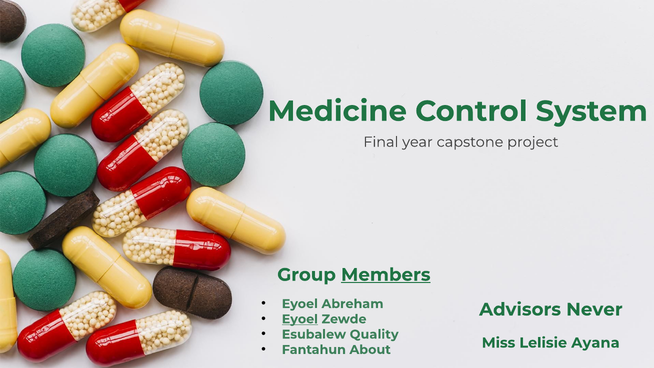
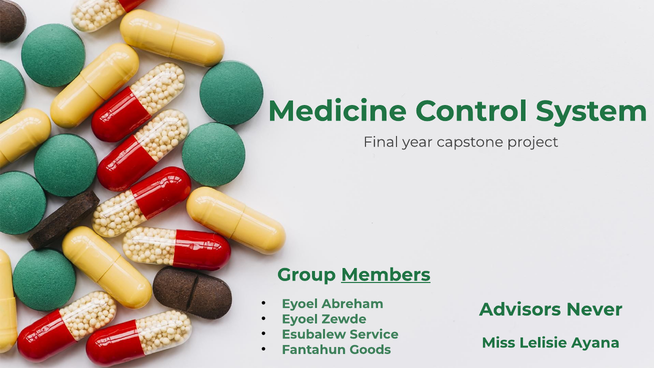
Eyoel underline: present -> none (300, 319)
Quality: Quality -> Service (374, 334)
About: About -> Goods (370, 350)
